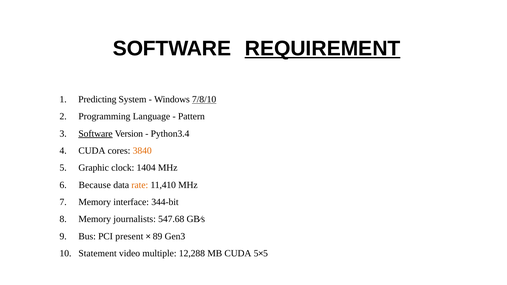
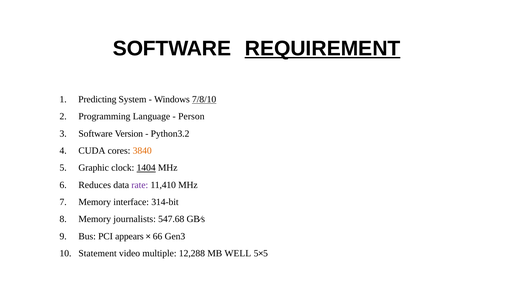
Pattern: Pattern -> Person (191, 117)
Software underline: present -> none (96, 134)
Python3.4: Python3.4 -> Python3.2 (170, 134)
1404 underline: none -> present (146, 168)
Because: Because -> Reduces (95, 185)
rate colour: orange -> purple (140, 185)
344-bit: 344-bit -> 314-bit (165, 202)
present: present -> appears (129, 236)
89: 89 -> 66 (158, 236)
MB CUDA: CUDA -> WELL (238, 254)
